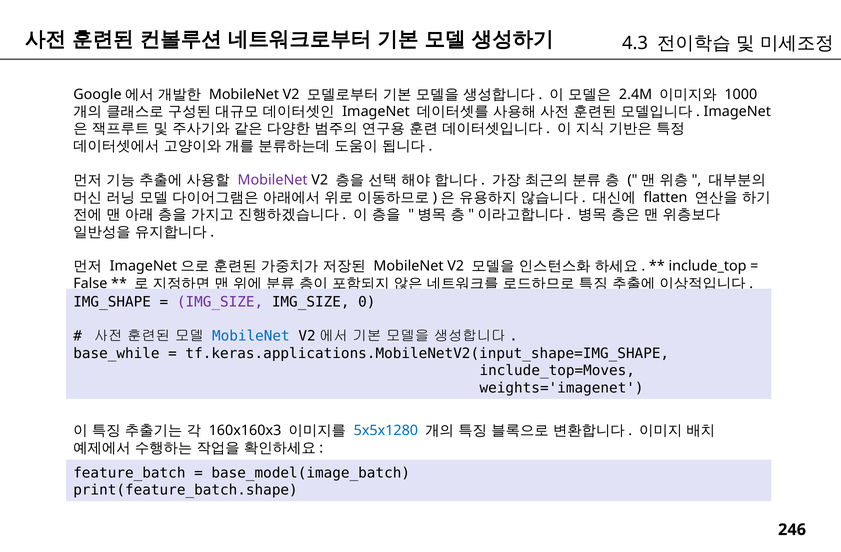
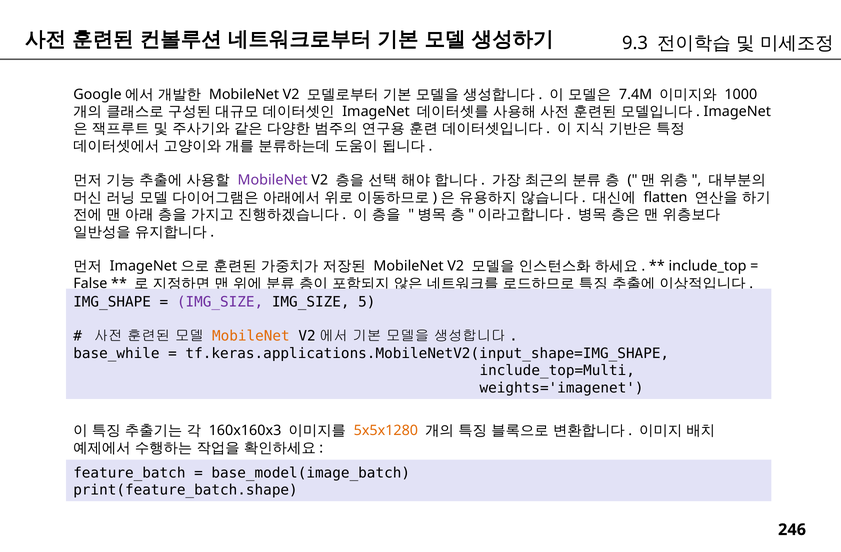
4.3: 4.3 -> 9.3 (635, 43)
2.4M: 2.4M -> 7.4M (636, 94)
0: 0 -> 5 (367, 302)
MobileNet colour: blue -> orange (251, 336)
include_top=Moves: include_top=Moves -> include_top=Multi (557, 371)
5x5x1280 colour: blue -> orange (386, 431)
